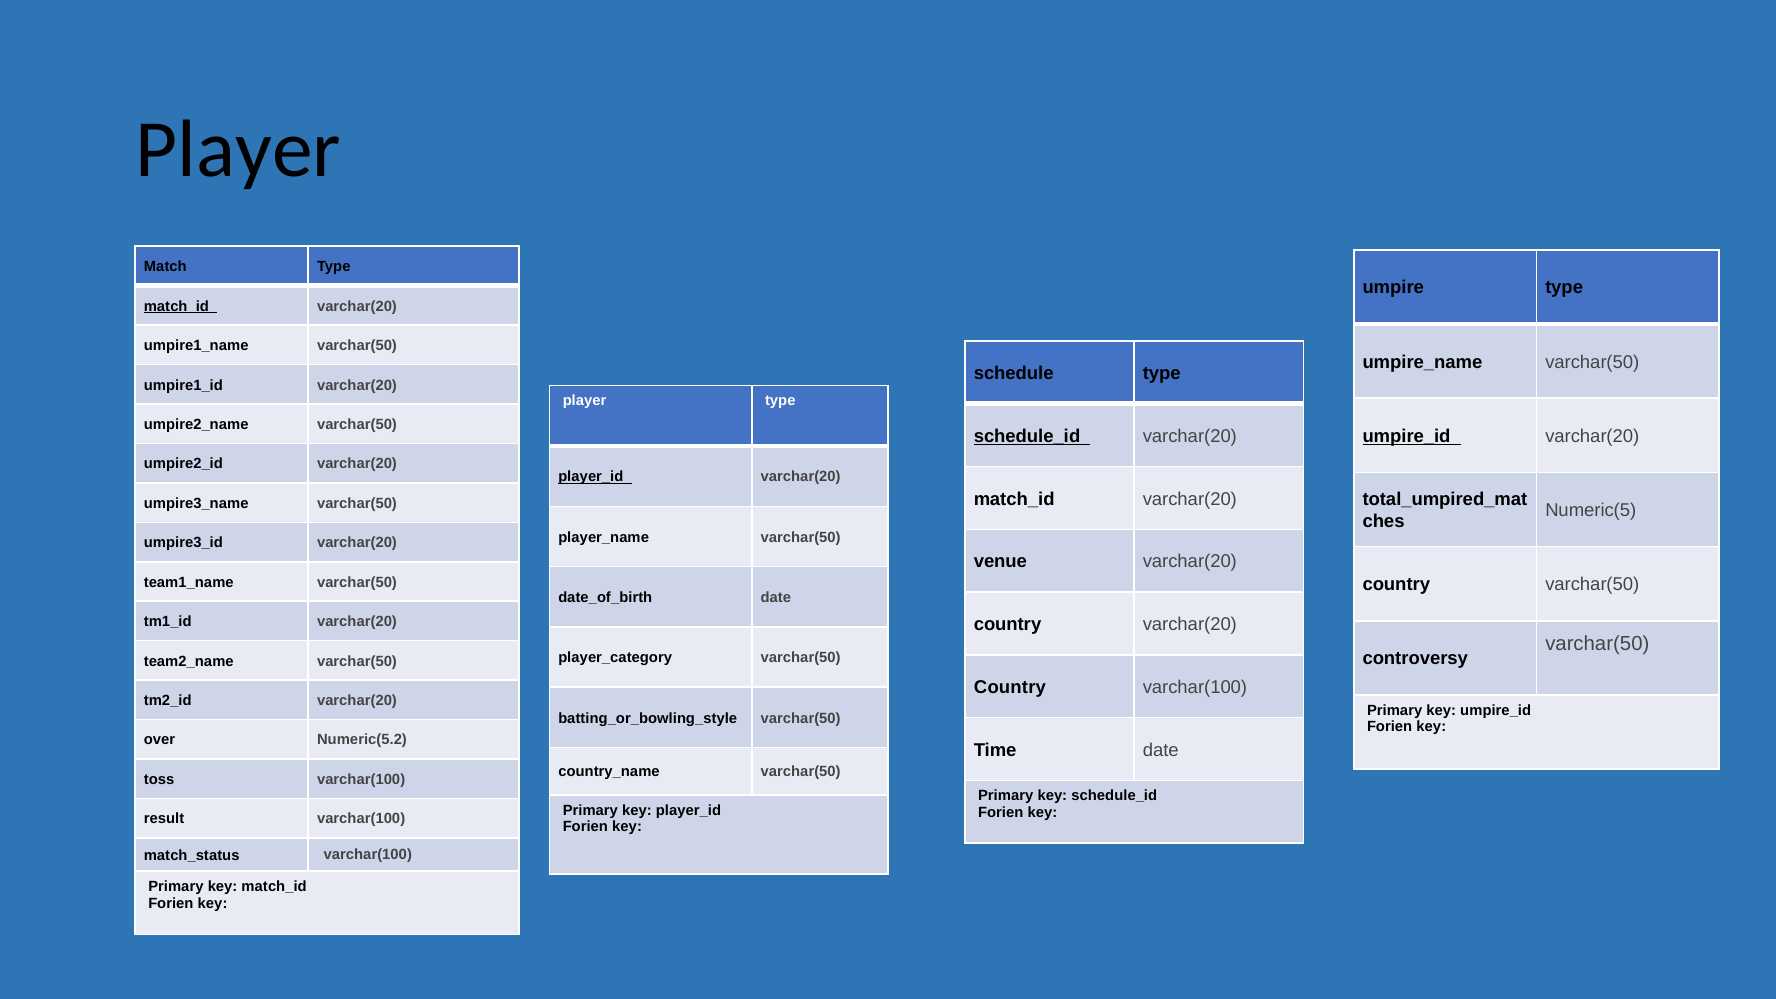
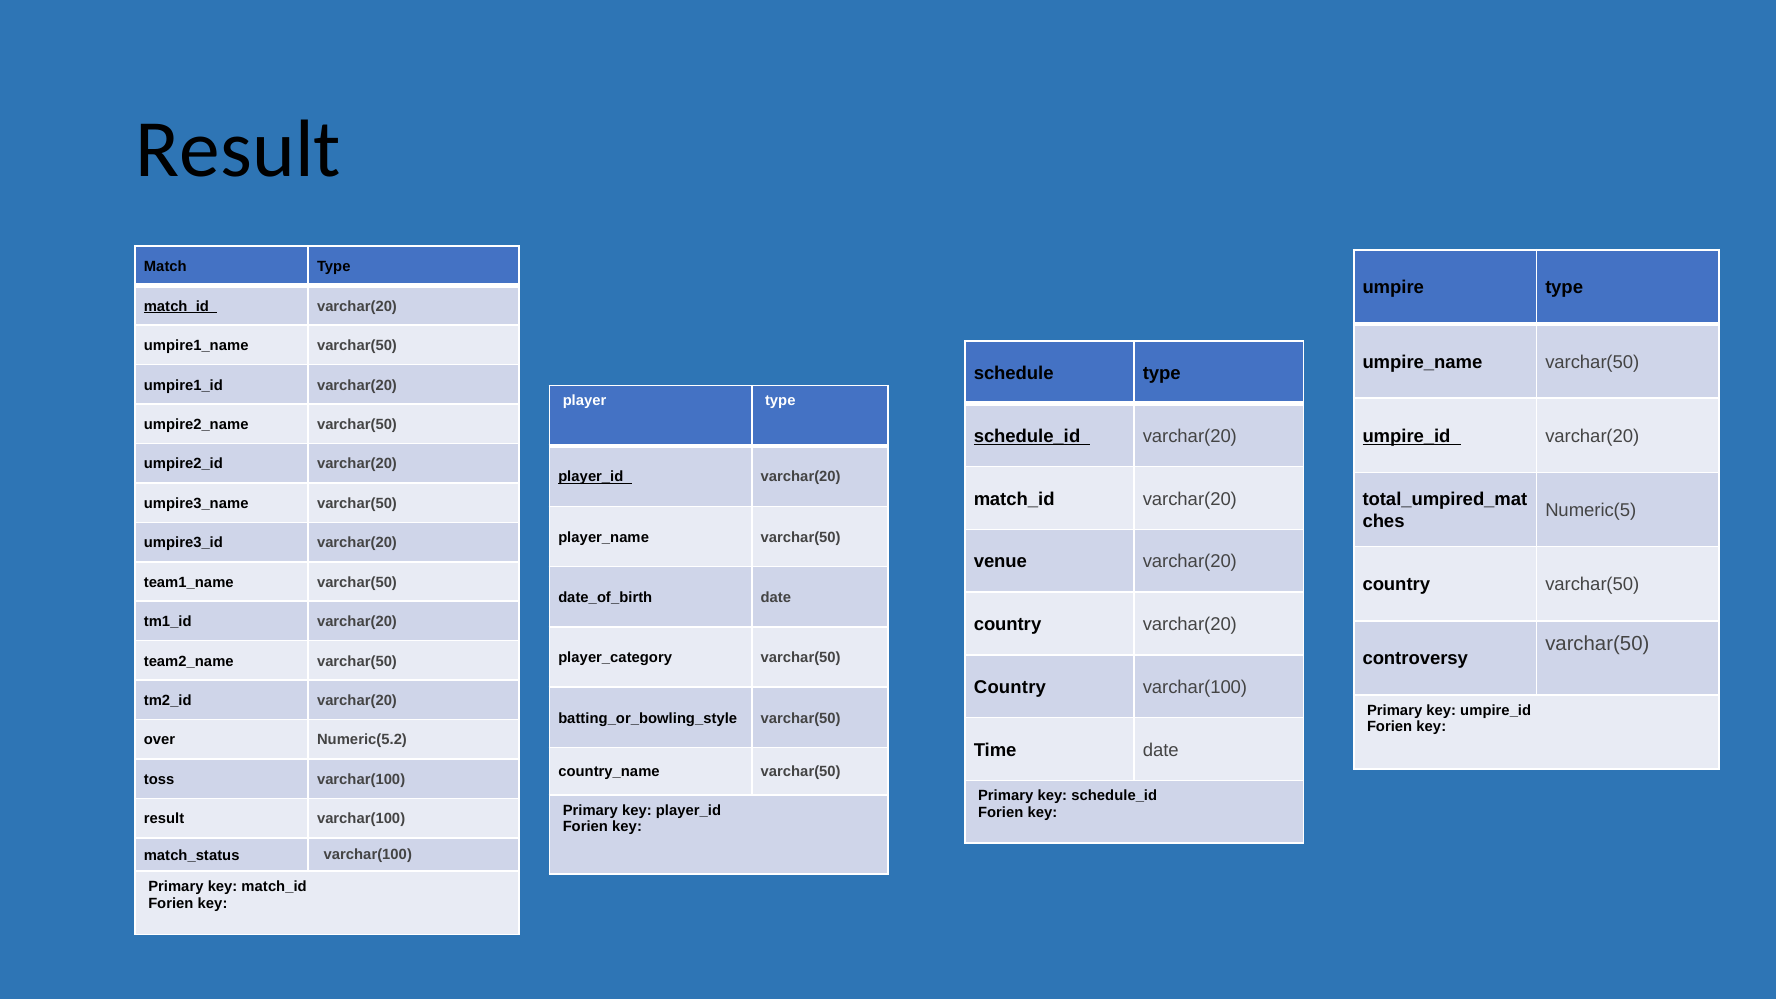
Player: Player -> Result (238, 149)
